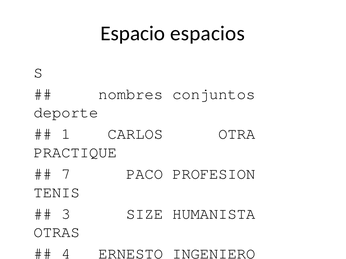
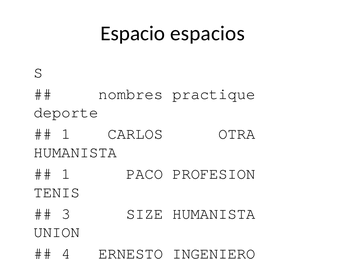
conjuntos: conjuntos -> practique (214, 94)
PRACTIQUE: PRACTIQUE -> HUMANISTA (75, 153)
7: 7 -> 1 (66, 174)
OTRAS: OTRAS -> UNION (57, 233)
